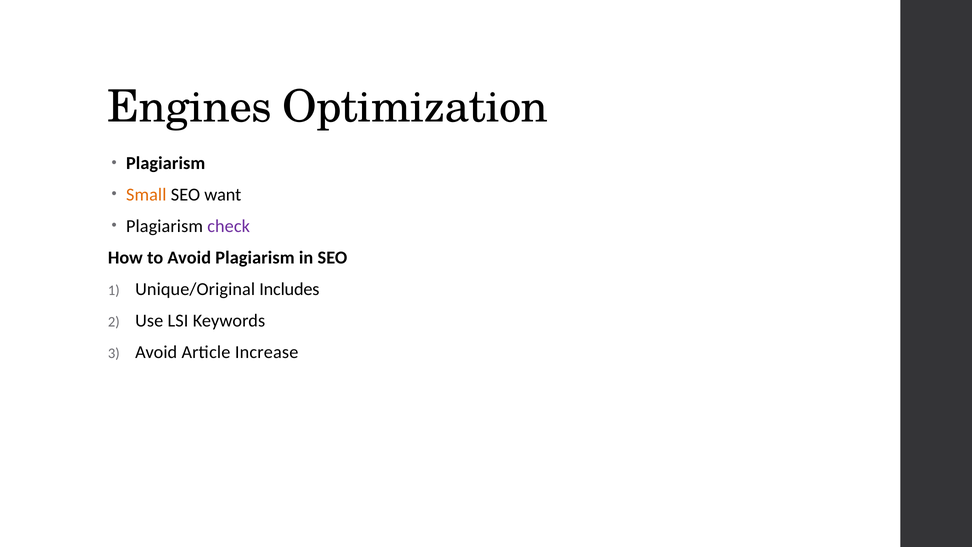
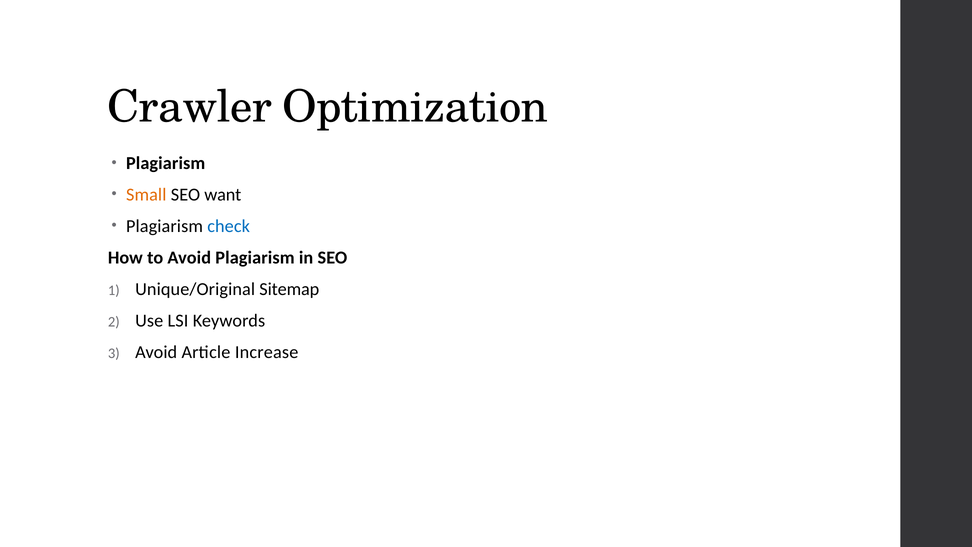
Engines: Engines -> Crawler (190, 107)
check colour: purple -> blue (229, 226)
Includes: Includes -> Sitemap (289, 289)
